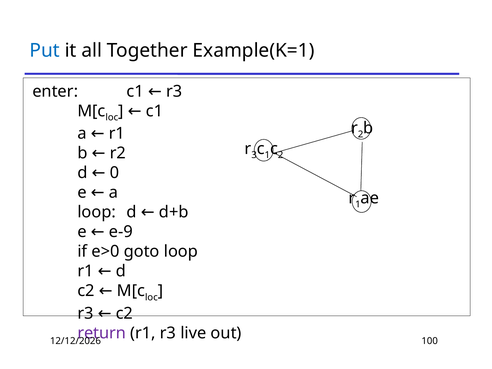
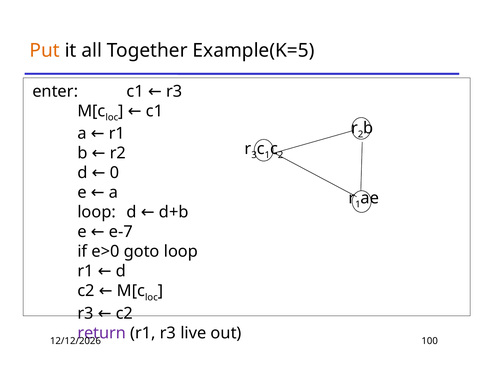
Put colour: blue -> orange (45, 51)
Example(K=1: Example(K=1 -> Example(K=5 (254, 51)
e-9: e-9 -> e-7 (121, 232)
